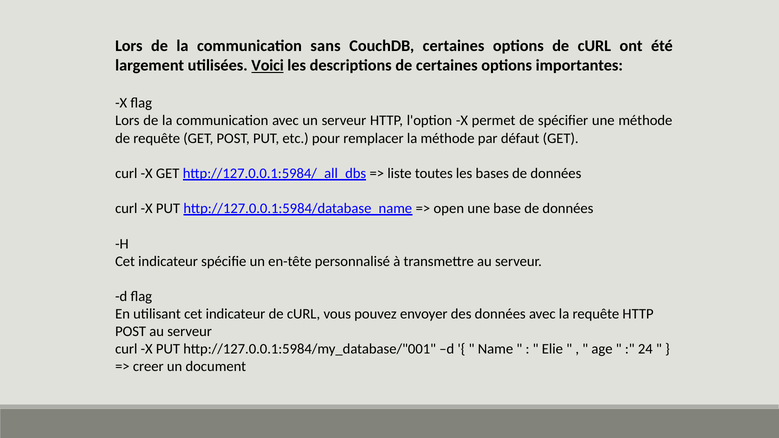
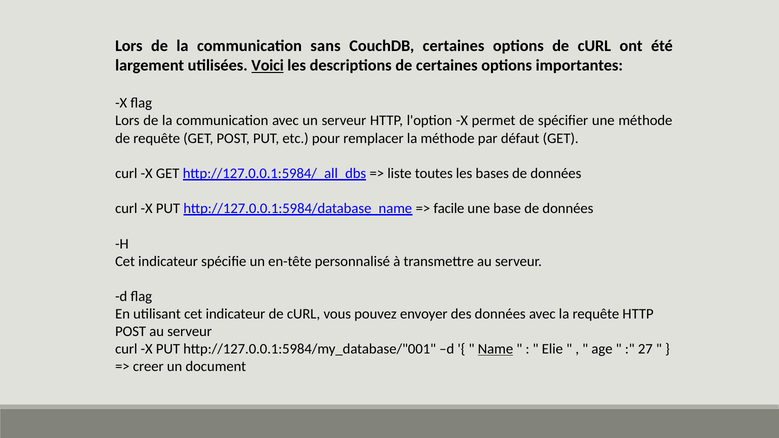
open: open -> facile (449, 209)
Name underline: none -> present (495, 349)
24: 24 -> 27 (645, 349)
